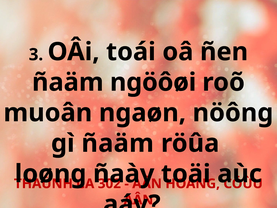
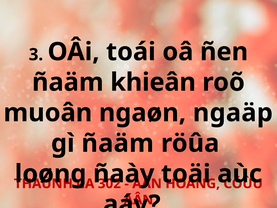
ngöôøi: ngöôøi -> khieân (153, 82)
nöông: nöông -> ngaäp (233, 113)
